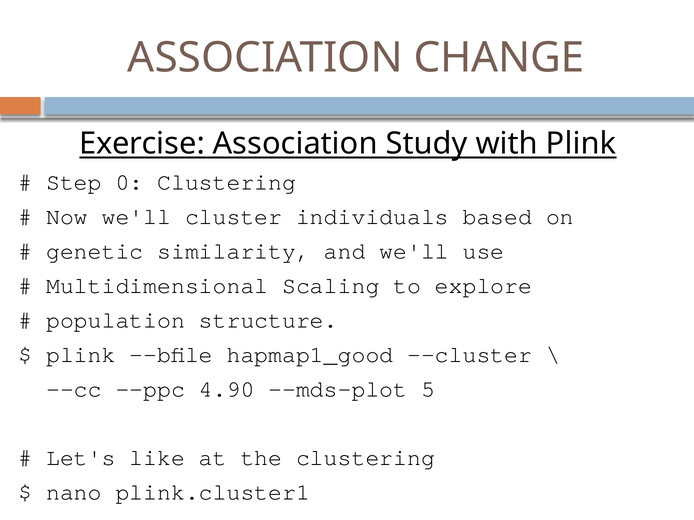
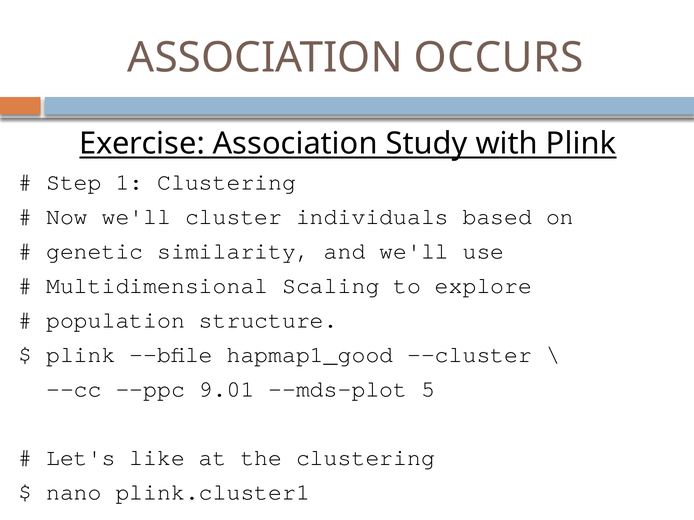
CHANGE: CHANGE -> OCCURS (499, 58)
0: 0 -> 1 (129, 182)
4.90: 4.90 -> 9.01 (227, 389)
